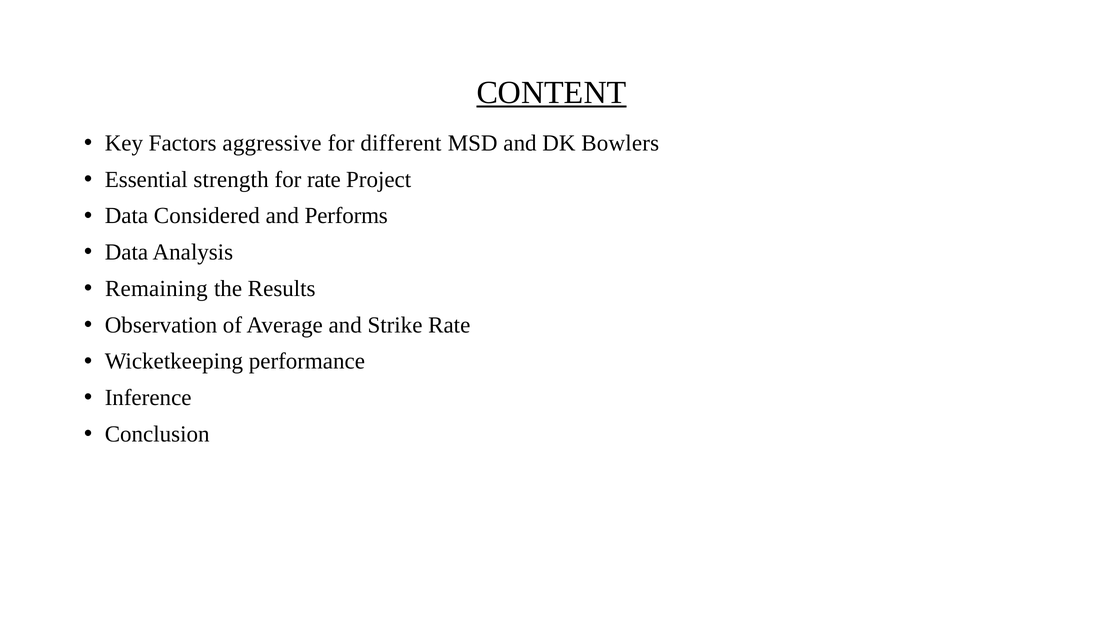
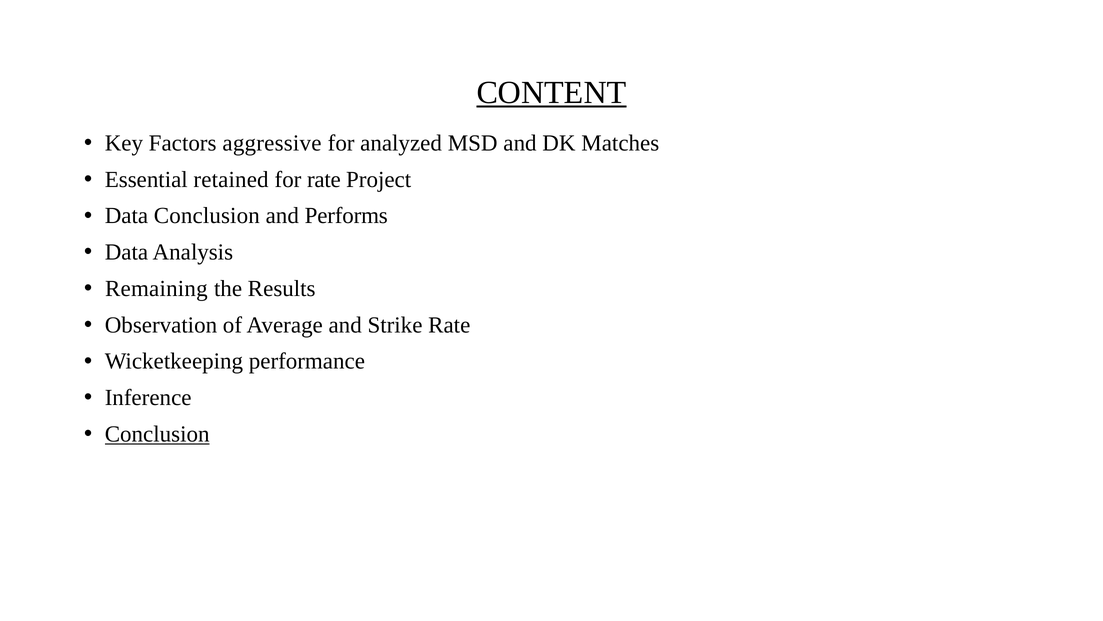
different: different -> analyzed (401, 143)
Bowlers: Bowlers -> Matches (620, 143)
strength: strength -> retained (231, 179)
Data Considered: Considered -> Conclusion (207, 216)
Conclusion underline: none -> present (157, 434)
